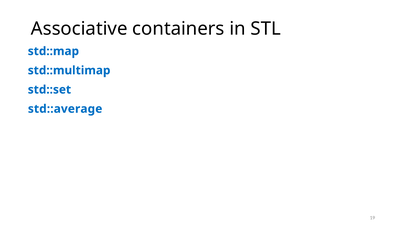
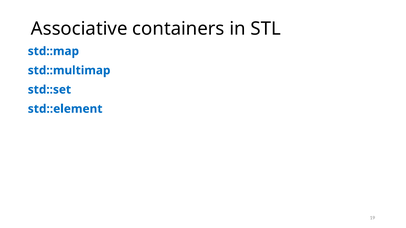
std::average: std::average -> std::element (65, 109)
